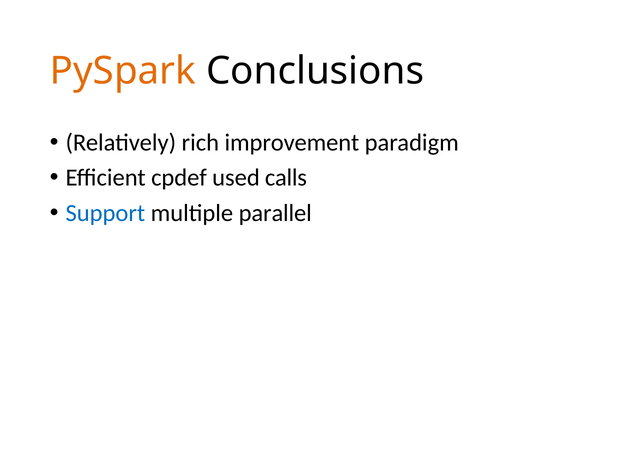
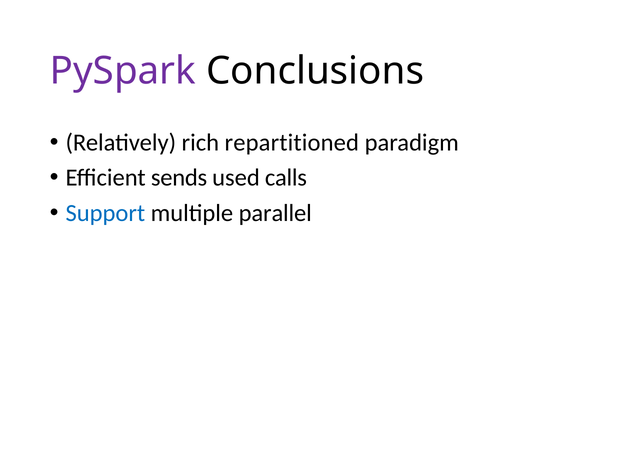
PySpark colour: orange -> purple (123, 71)
improvement: improvement -> repartitioned (292, 142)
cpdef: cpdef -> sends (179, 178)
